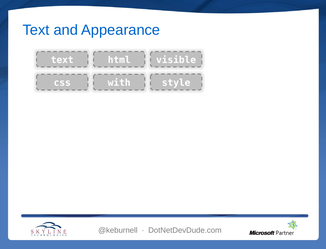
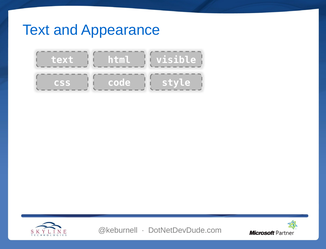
with: with -> code (119, 83)
